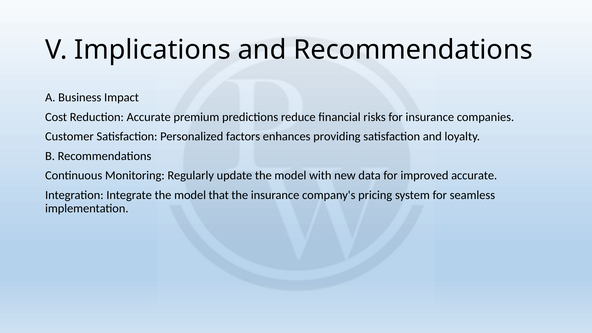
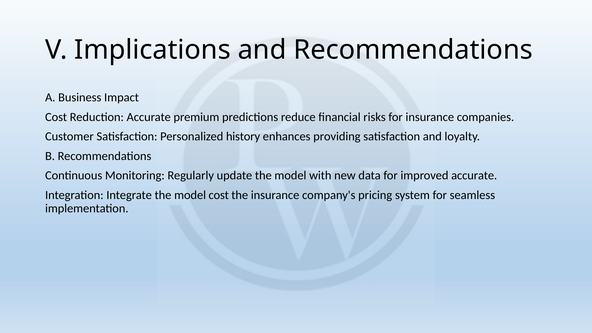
factors: factors -> history (243, 136)
model that: that -> cost (219, 195)
